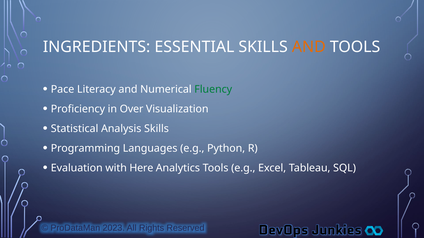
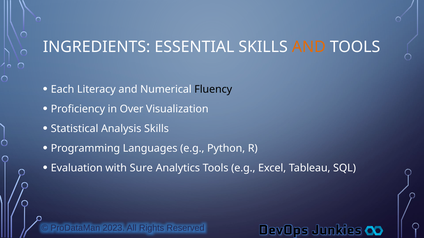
Pace: Pace -> Each (63, 89)
Fluency colour: green -> black (213, 89)
Here: Here -> Sure (141, 168)
